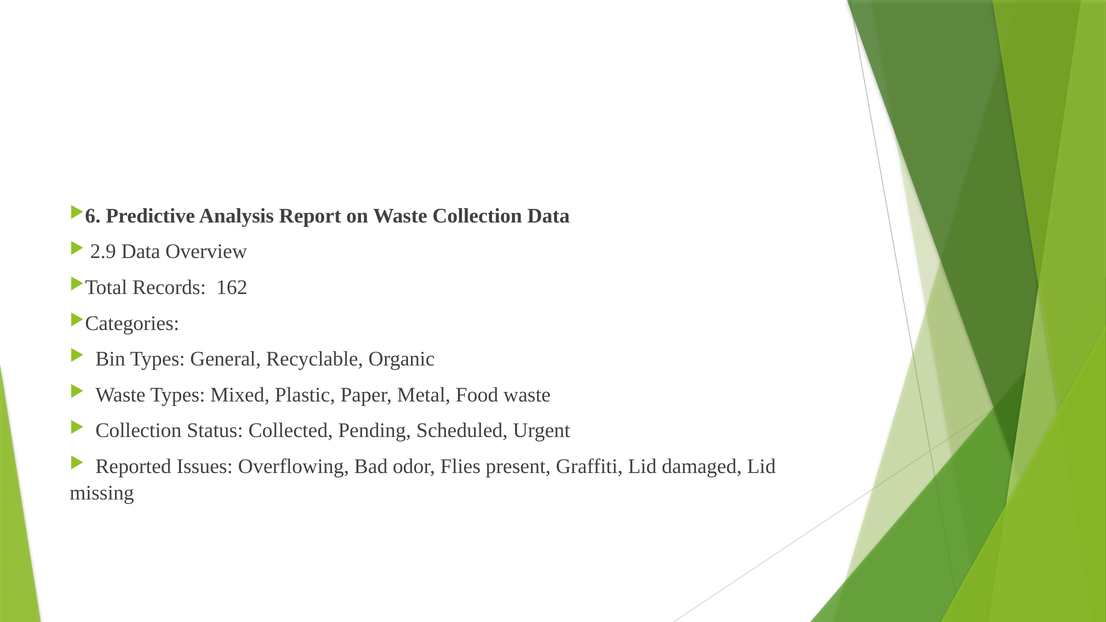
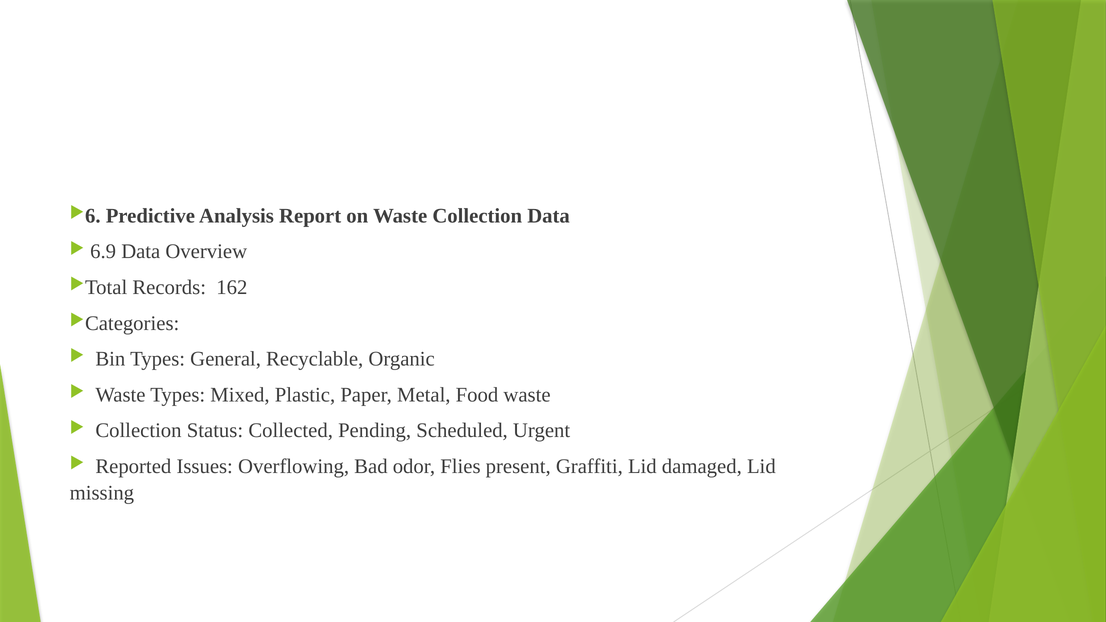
2.9: 2.9 -> 6.9 (103, 252)
